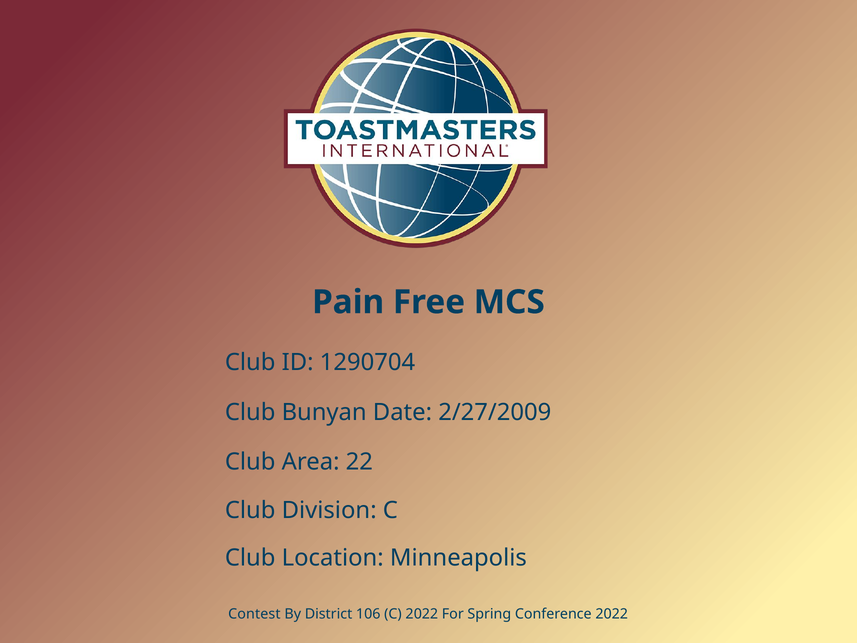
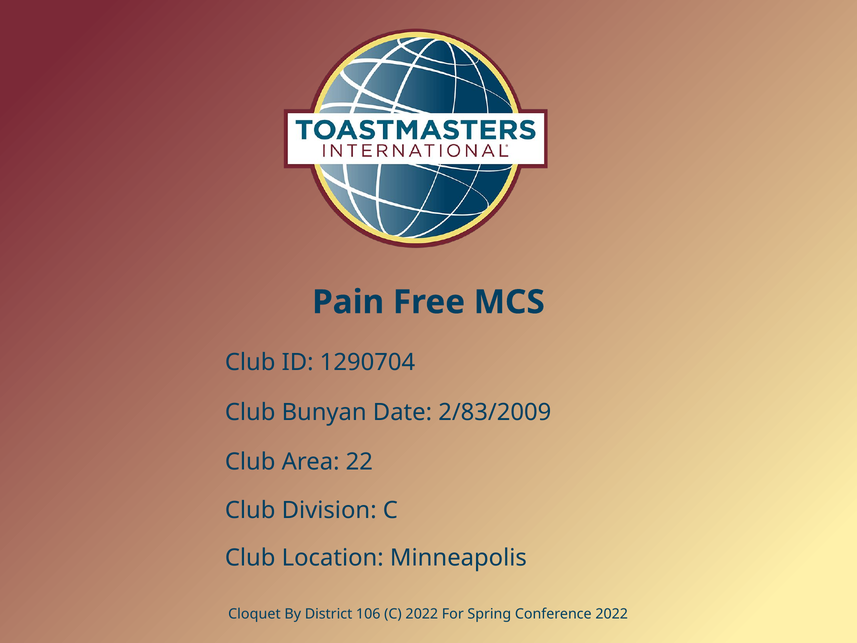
2/27/2009: 2/27/2009 -> 2/83/2009 (495, 412)
Contest: Contest -> Cloquet (254, 614)
